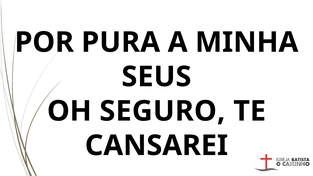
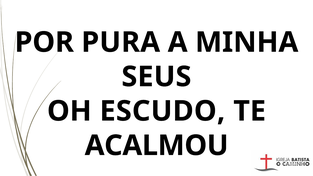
SEGURO: SEGURO -> ESCUDO (162, 111)
CANSAREI: CANSAREI -> ACALMOU (157, 146)
